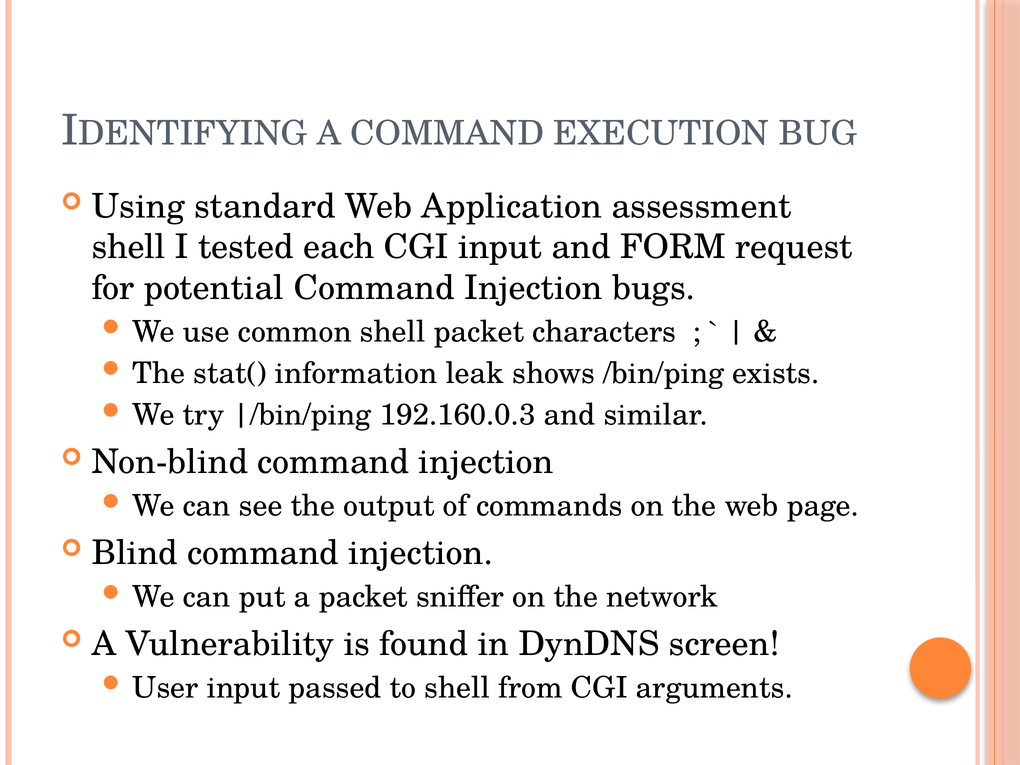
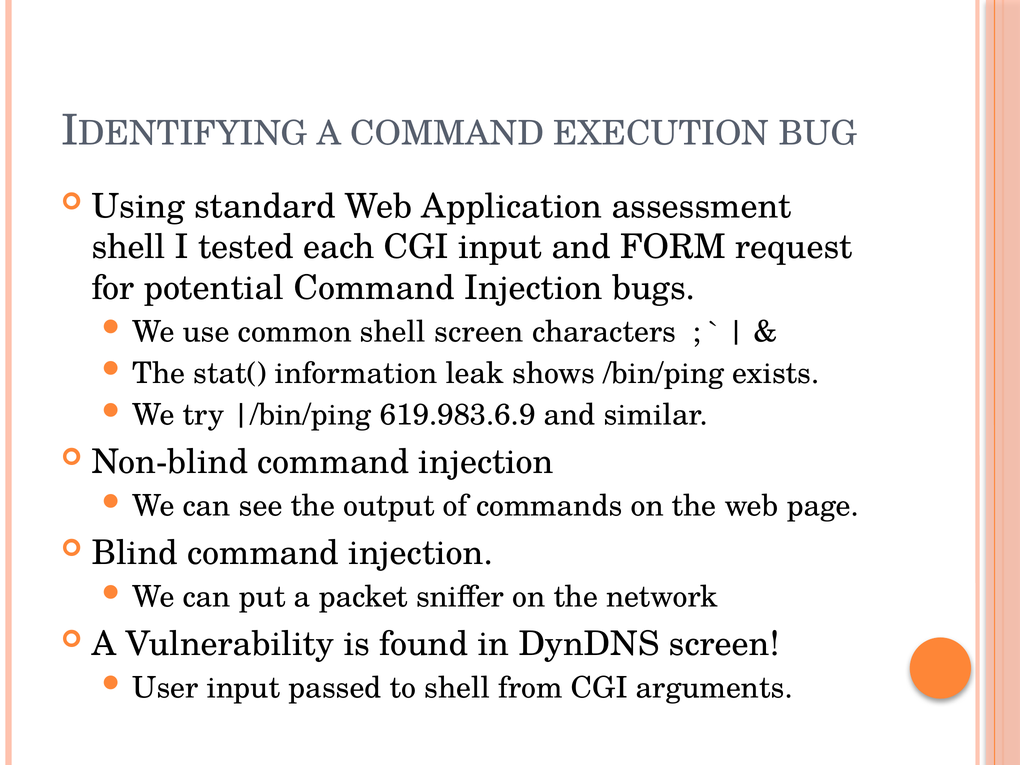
shell packet: packet -> screen (479, 332)
192.160.0.3: 192.160.0.3 -> 619.983.6.9 (458, 415)
